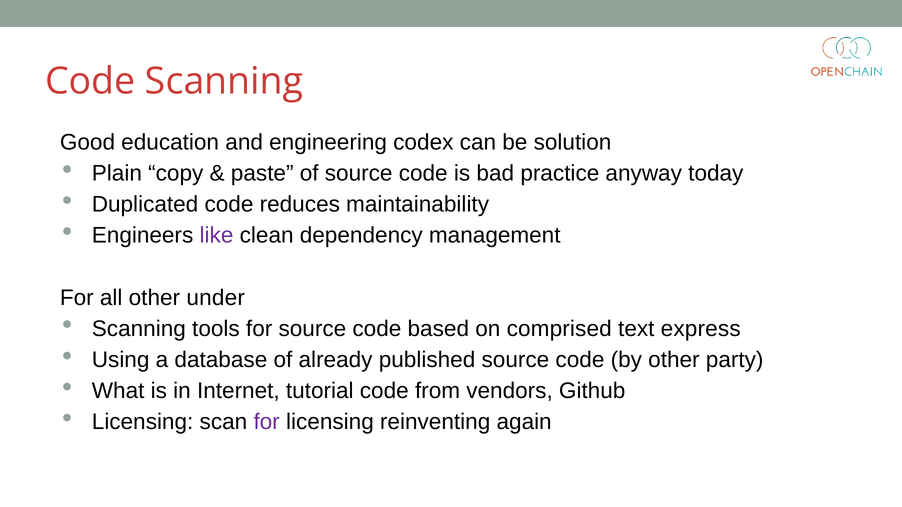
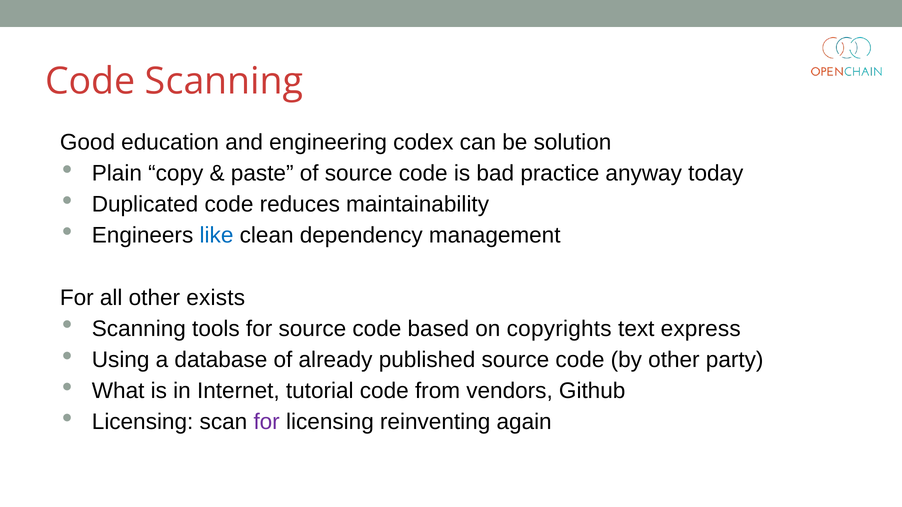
like colour: purple -> blue (217, 236)
under: under -> exists (216, 298)
comprised: comprised -> copyrights (559, 329)
